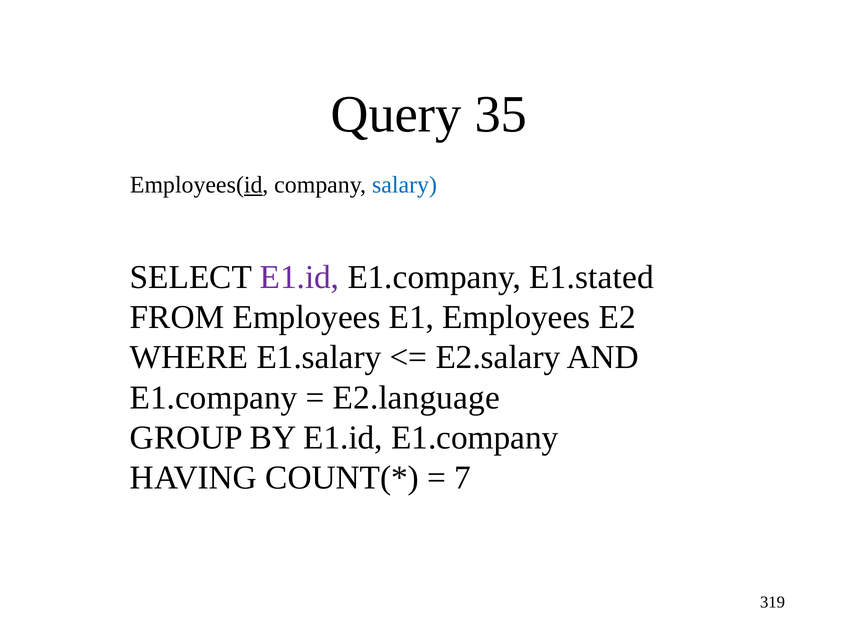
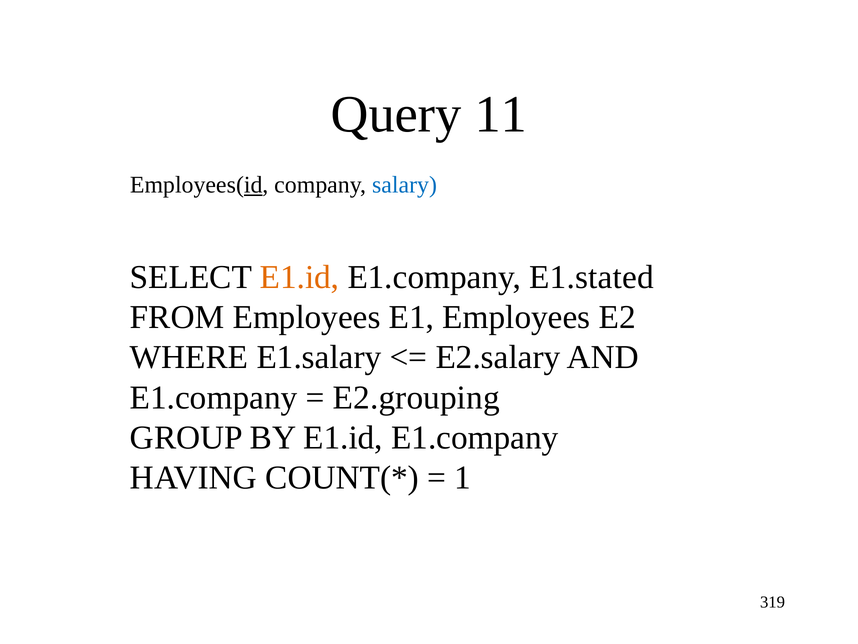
35: 35 -> 11 (501, 114)
E1.id colour: purple -> orange (300, 277)
E2.language: E2.language -> E2.grouping (416, 397)
7: 7 -> 1 (463, 477)
